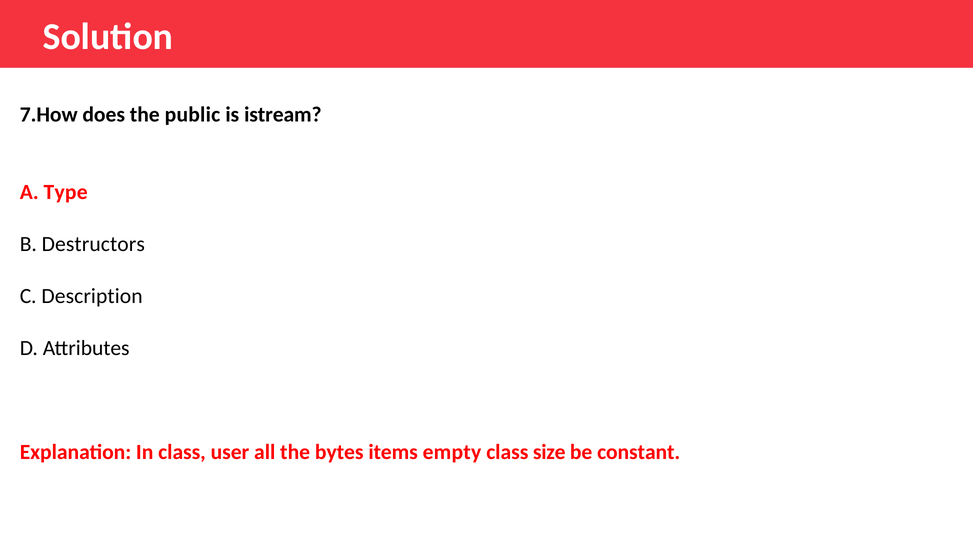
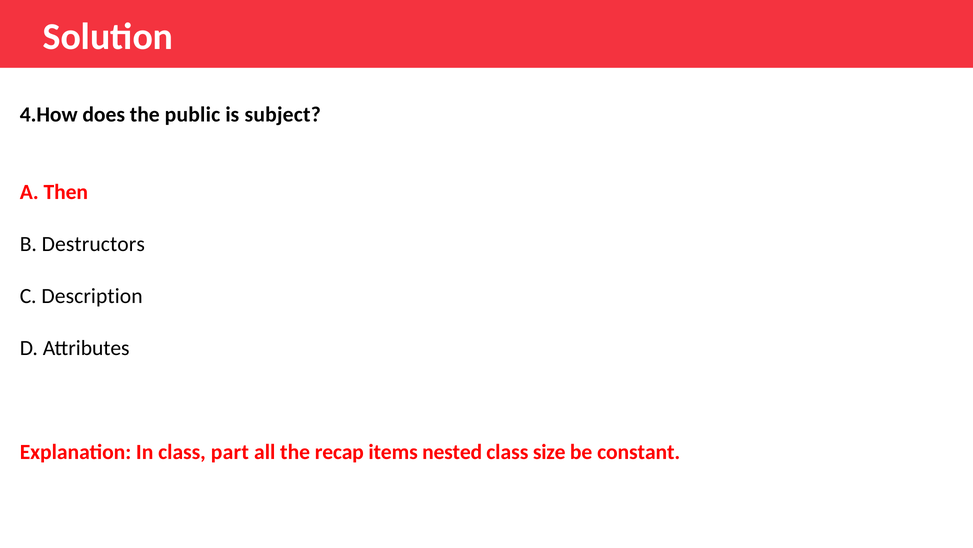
7.How: 7.How -> 4.How (49, 114)
istream: istream -> subject (283, 114)
Type: Type -> Then (66, 192)
user: user -> part (230, 451)
bytes: bytes -> recap (339, 451)
empty: empty -> nested (452, 451)
